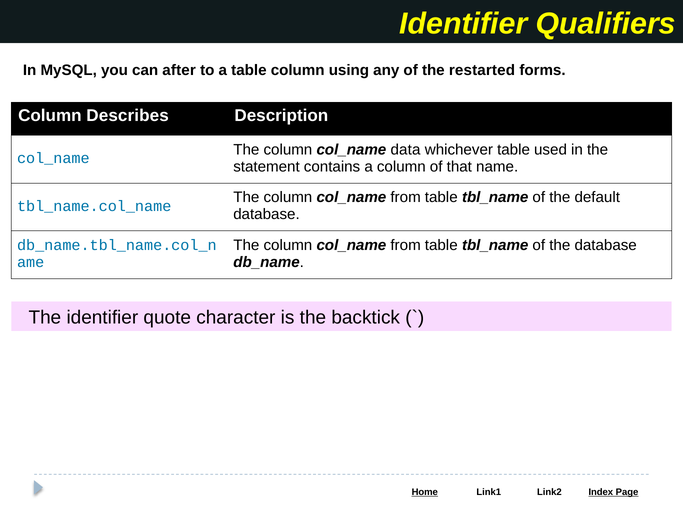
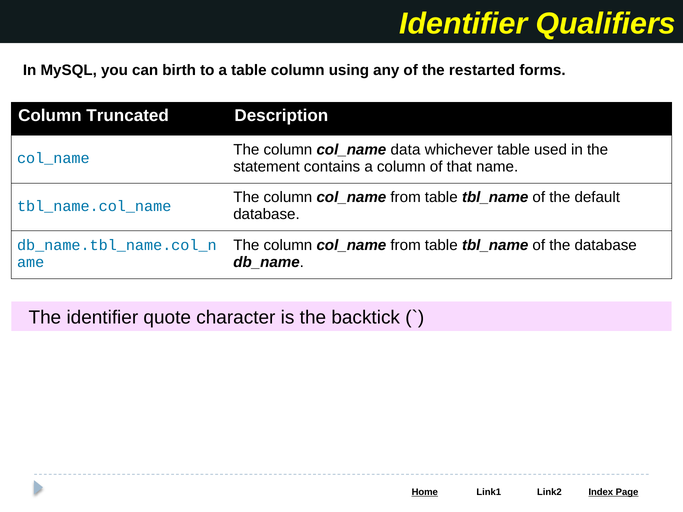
after: after -> birth (179, 70)
Describes: Describes -> Truncated (128, 116)
